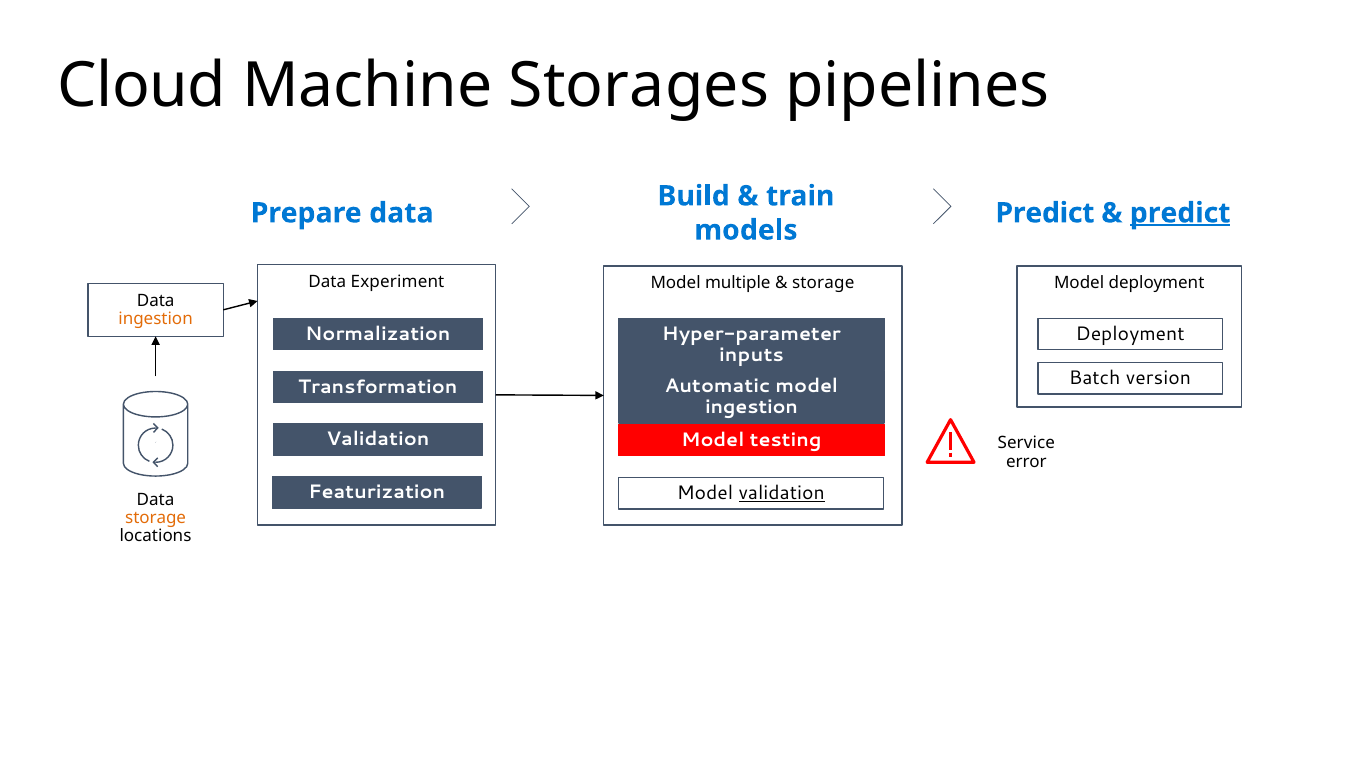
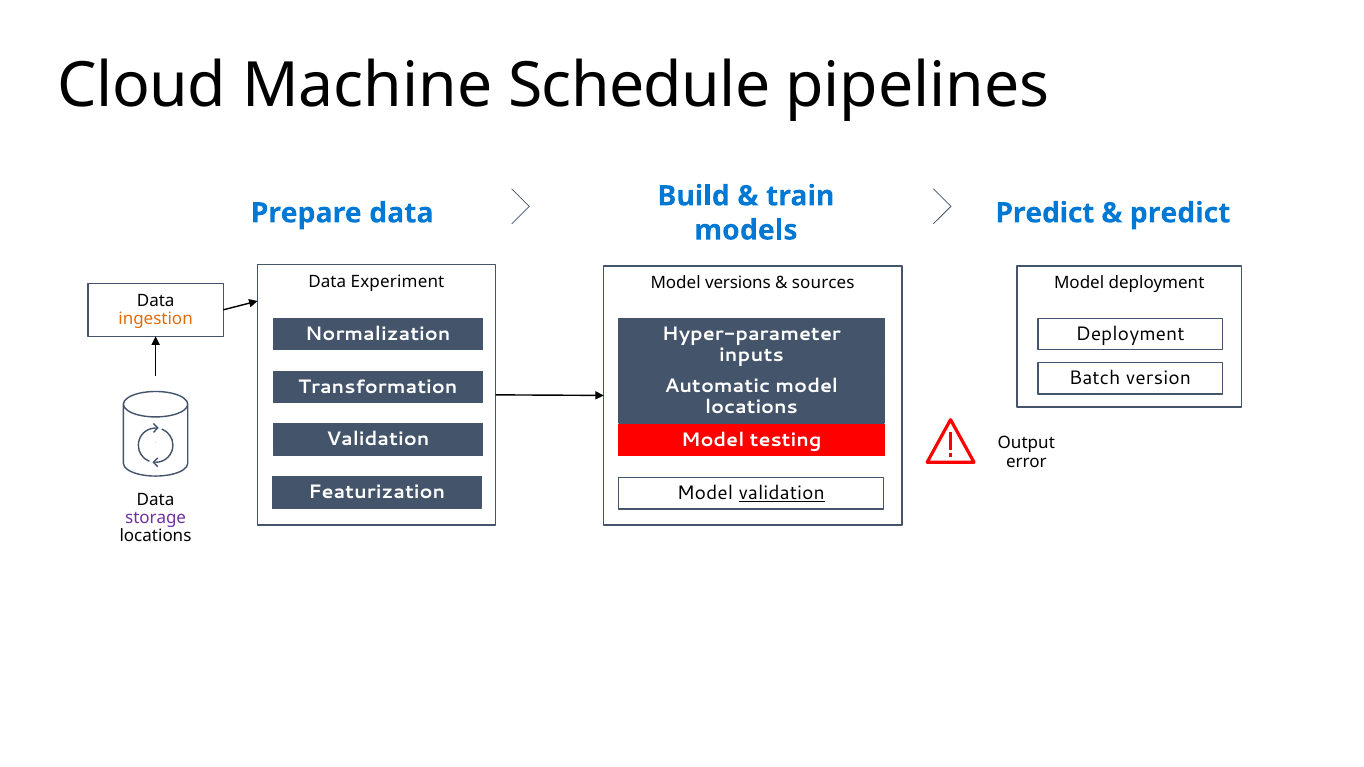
Storages: Storages -> Schedule (639, 86)
predict underline: present -> none (1180, 213)
multiple: multiple -> versions (738, 283)
storage: storage -> sources (823, 283)
ingestion: ingestion -> locations (751, 408)
Service: Service -> Output (1026, 443)
storage colour: orange -> purple (156, 518)
